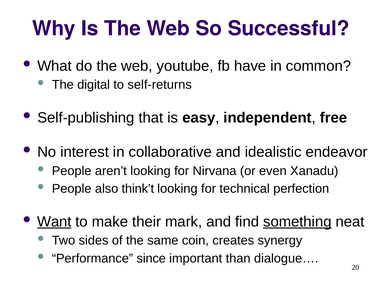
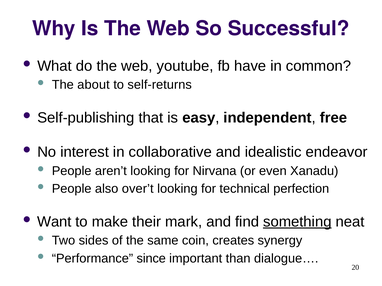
digital: digital -> about (93, 85)
think’t: think’t -> over’t (138, 189)
Want underline: present -> none (54, 222)
